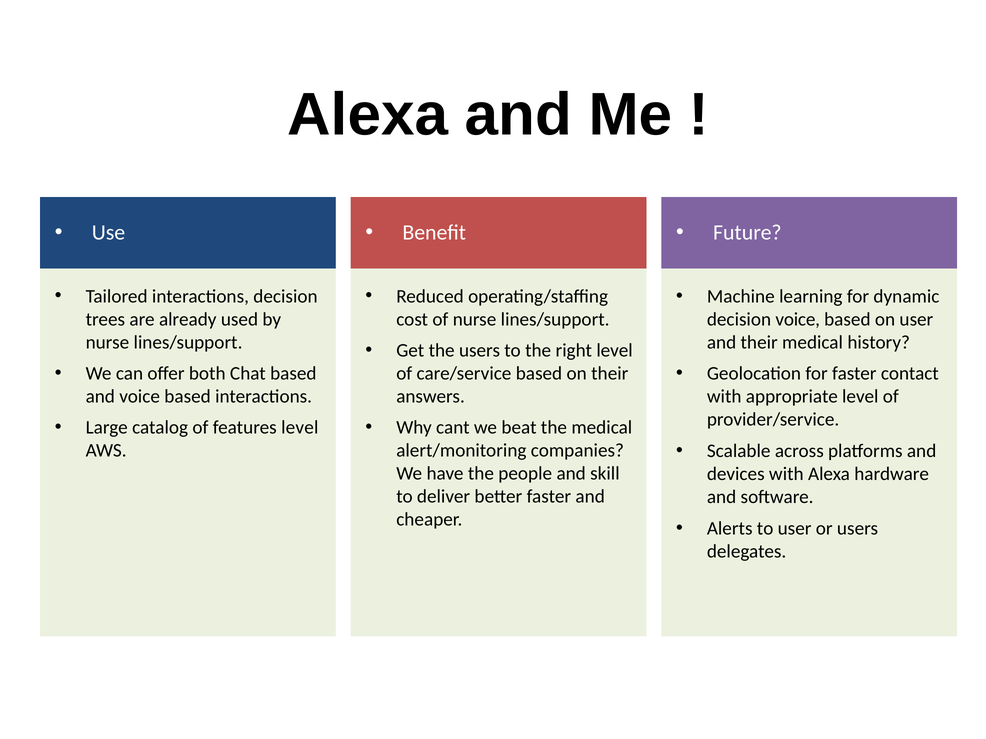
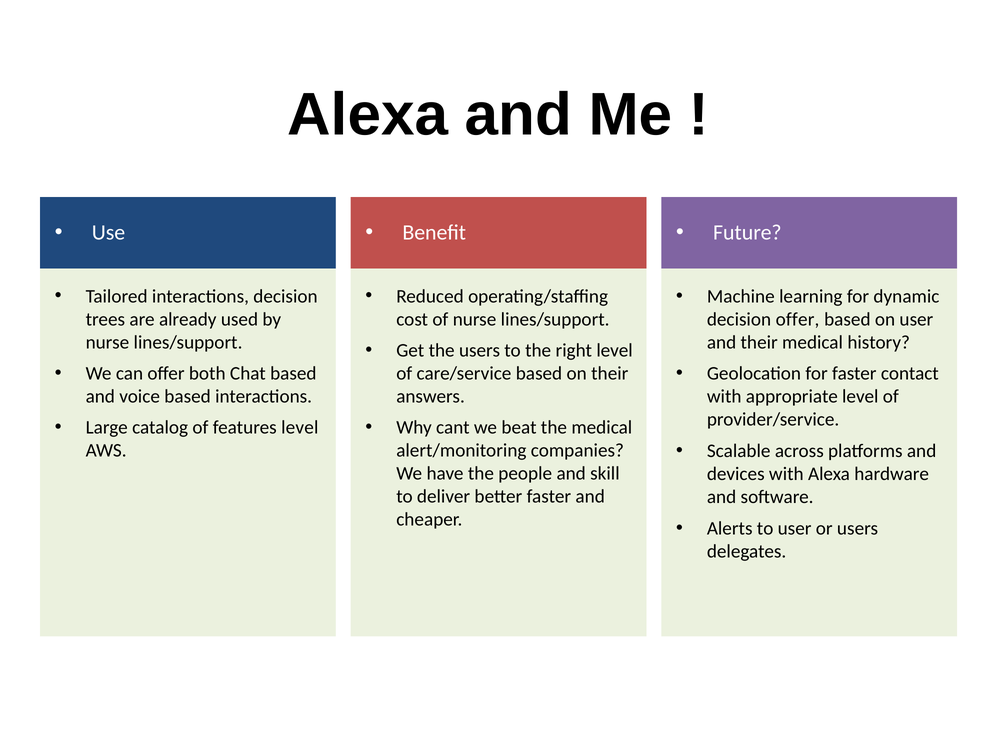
decision voice: voice -> offer (798, 319)
